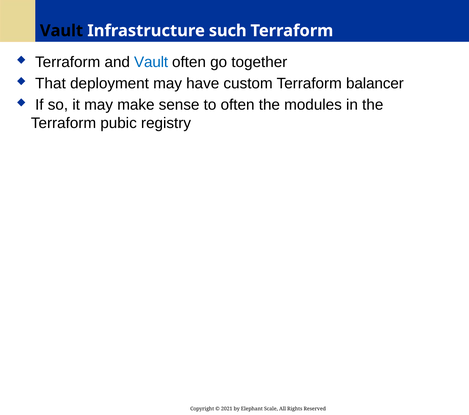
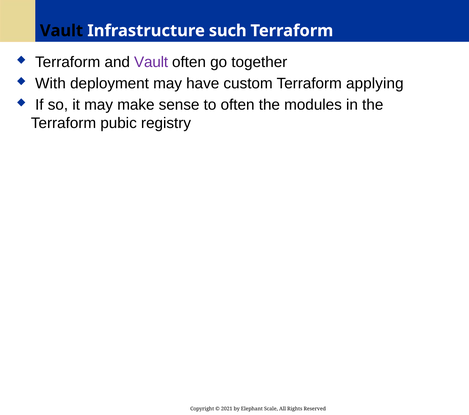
Vault colour: blue -> purple (151, 62)
That: That -> With (50, 84)
balancer: balancer -> applying (375, 84)
